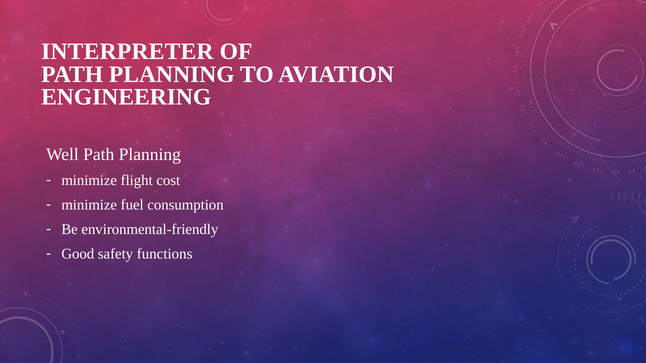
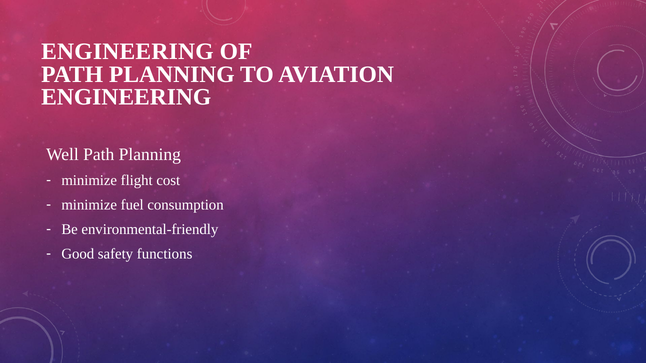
INTERPRETER: INTERPRETER -> ENGINEERING (127, 52)
